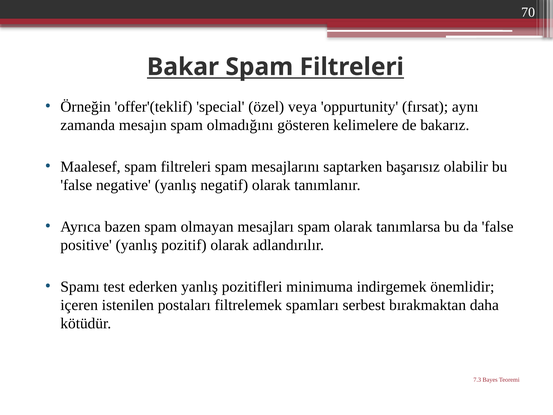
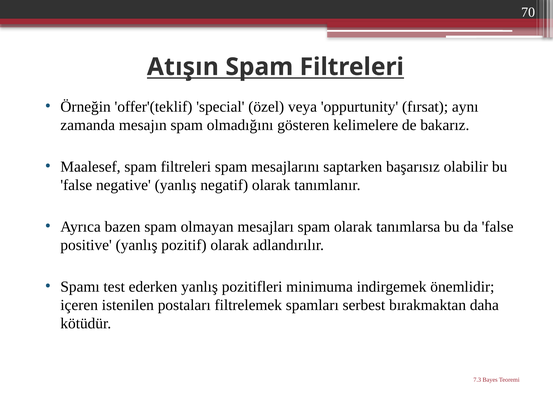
Bakar: Bakar -> Atışın (183, 67)
